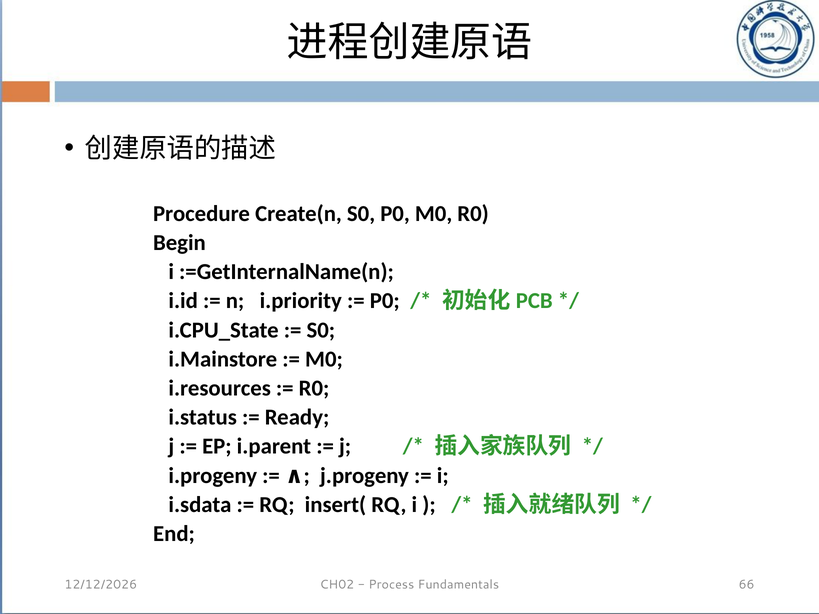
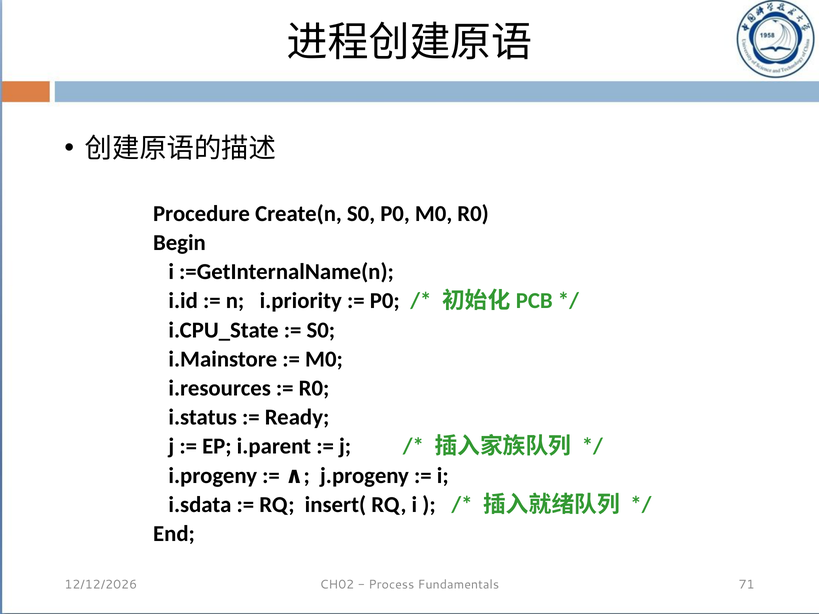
66: 66 -> 71 (747, 585)
